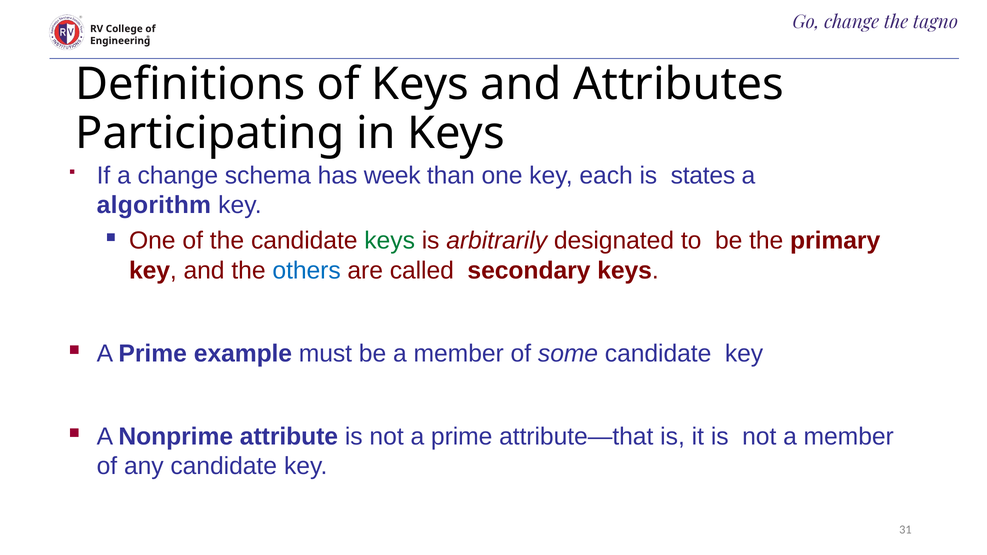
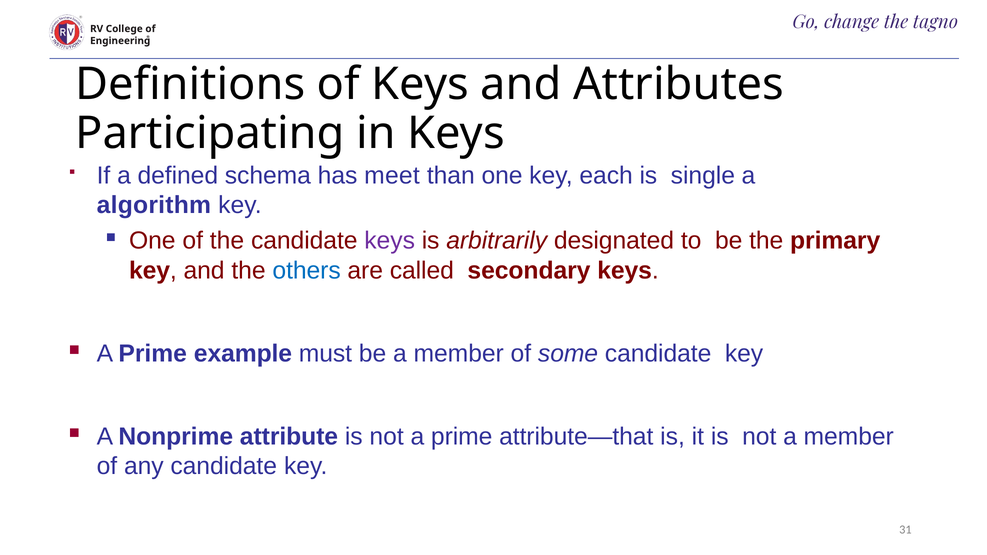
a change: change -> defined (178, 176)
week: week -> meet (392, 176)
states: states -> single (703, 176)
keys colour: green -> purple (390, 241)
